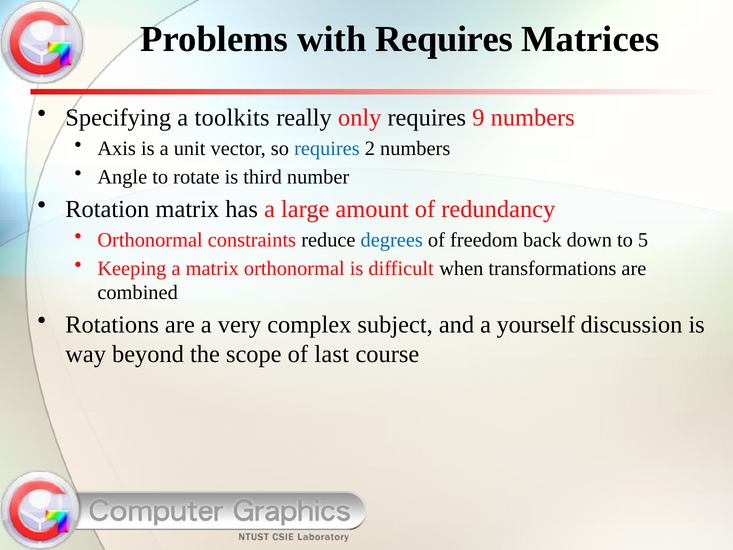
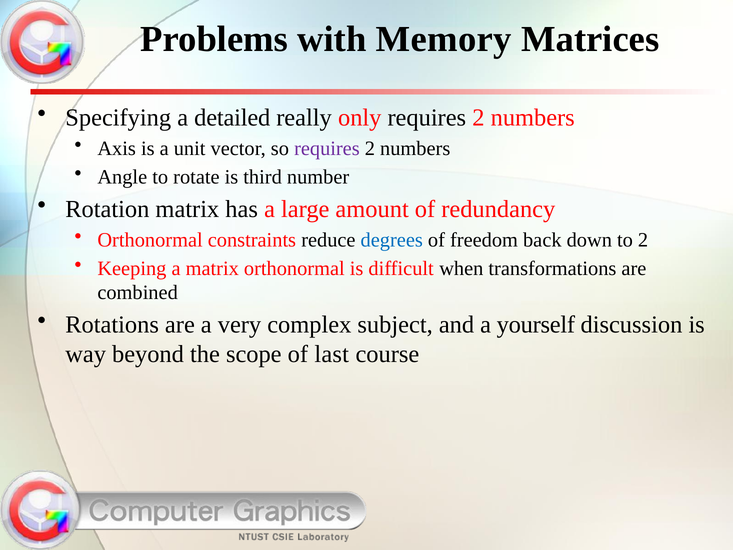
with Requires: Requires -> Memory (444, 39)
toolkits: toolkits -> detailed (232, 118)
only requires 9: 9 -> 2 (478, 118)
requires colour: blue -> purple (327, 148)
to 5: 5 -> 2 (643, 240)
